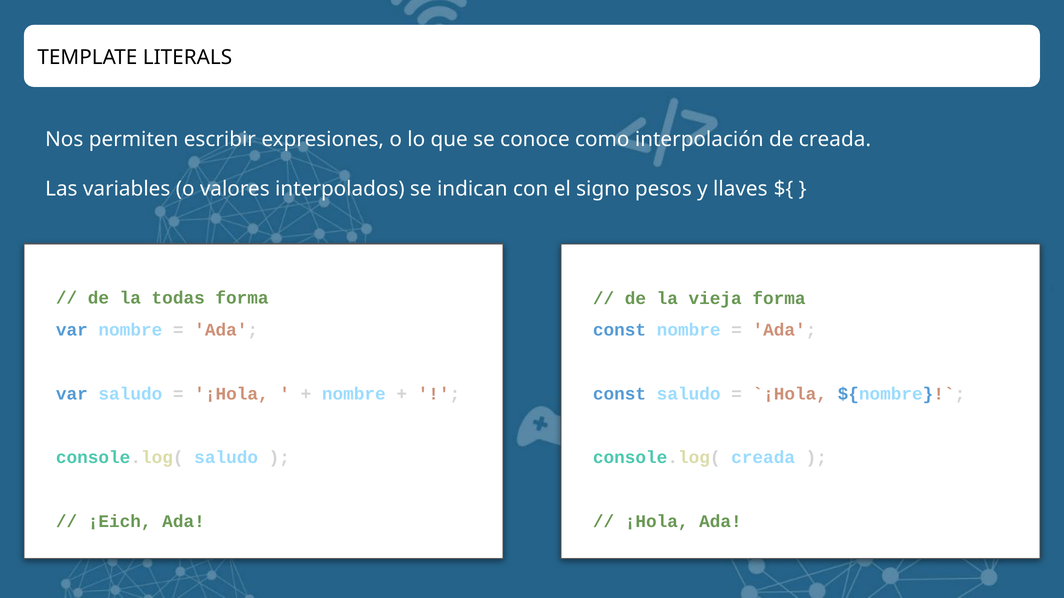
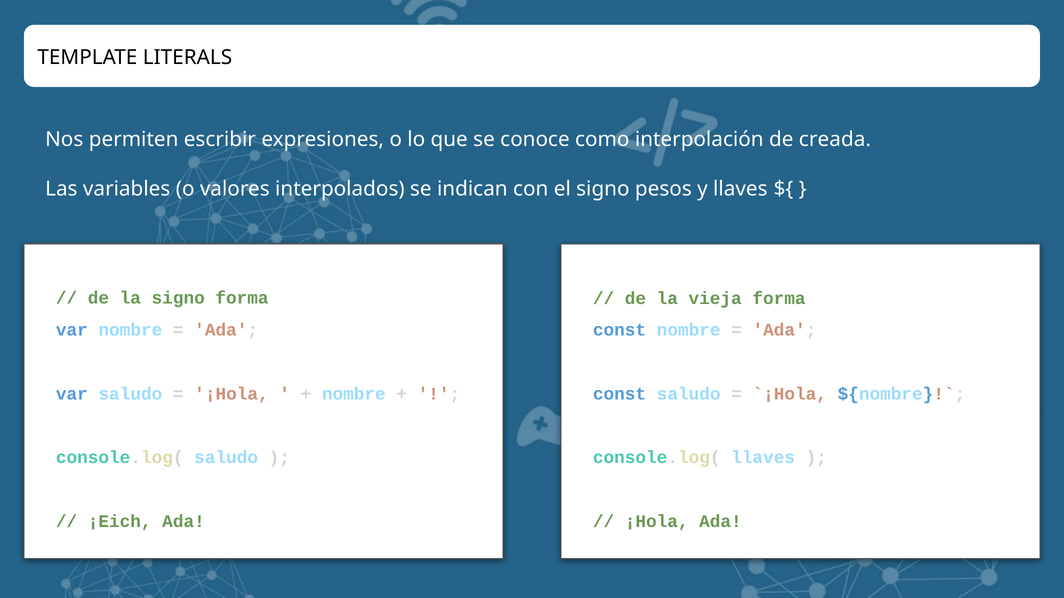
la todas: todas -> signo (178, 298)
console.log( creada: creada -> llaves (763, 458)
